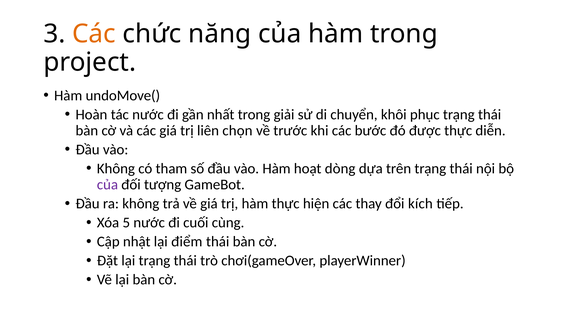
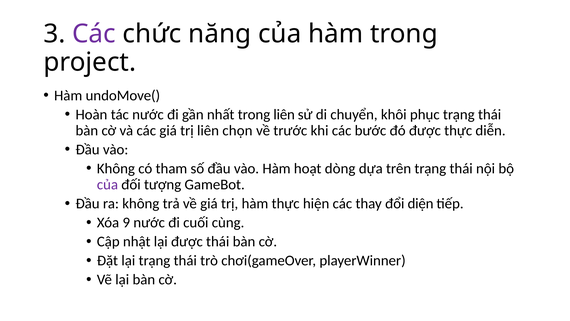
Các colour: orange -> purple (94, 34)
trong giải: giải -> liên (284, 114)
kích: kích -> diện (421, 203)
5: 5 -> 9 (126, 222)
lại điểm: điểm -> được (187, 241)
